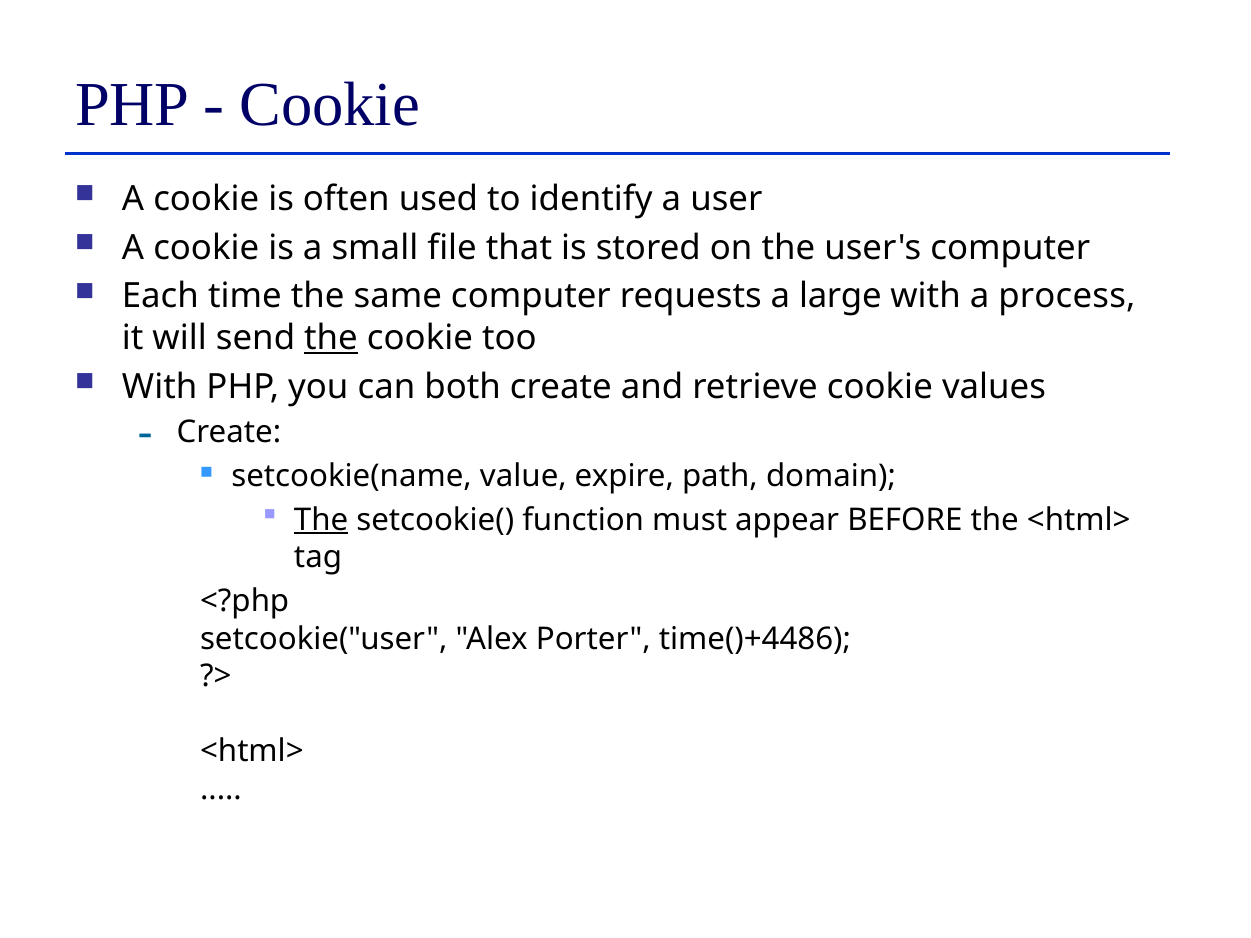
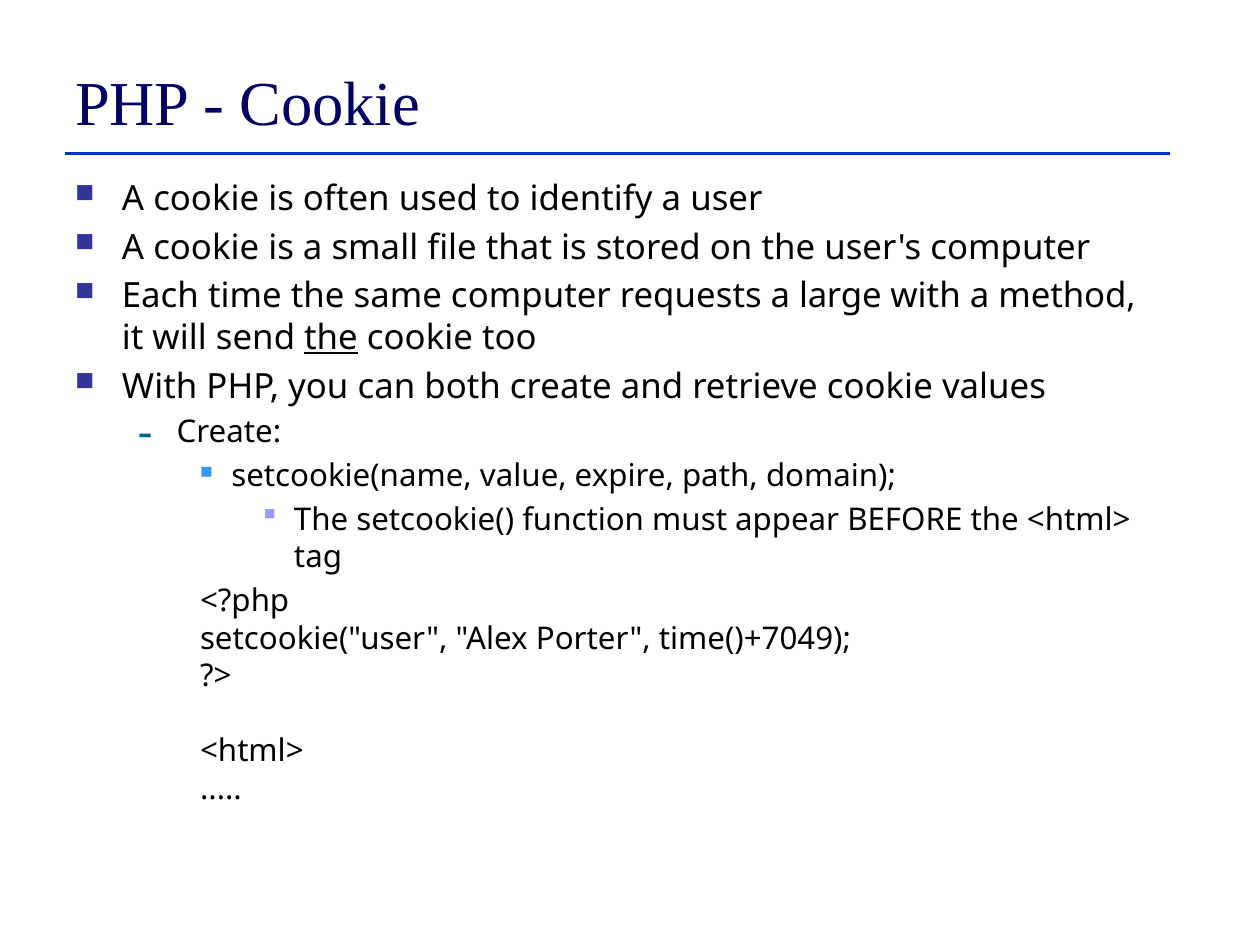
process: process -> method (1067, 296)
The underline: present -> none (321, 520)
time()+4486: time()+4486 -> time()+7049 (755, 639)
